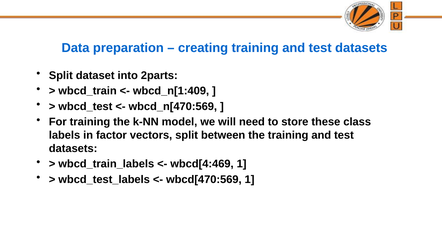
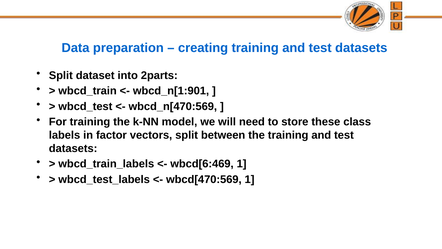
wbcd_n[1:409: wbcd_n[1:409 -> wbcd_n[1:901 (171, 91)
wbcd[4:469: wbcd[4:469 -> wbcd[6:469 (202, 164)
